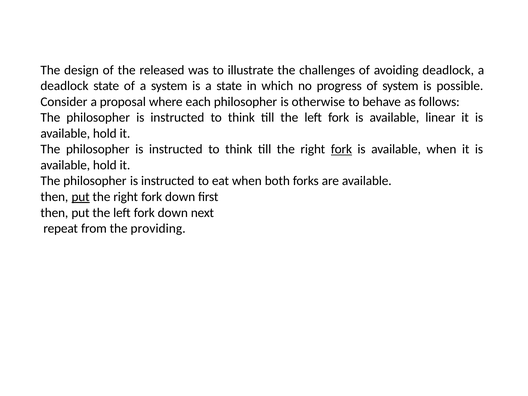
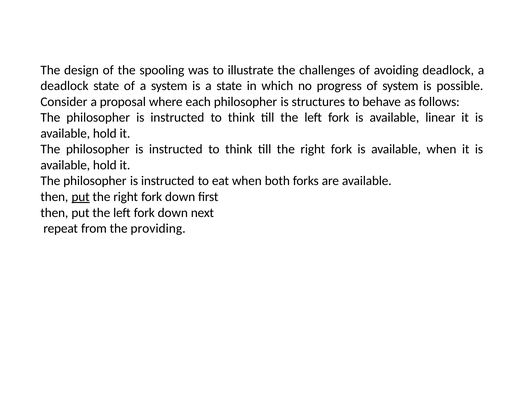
released: released -> spooling (162, 70)
otherwise: otherwise -> structures (318, 102)
fork underline: present -> none (341, 149)
